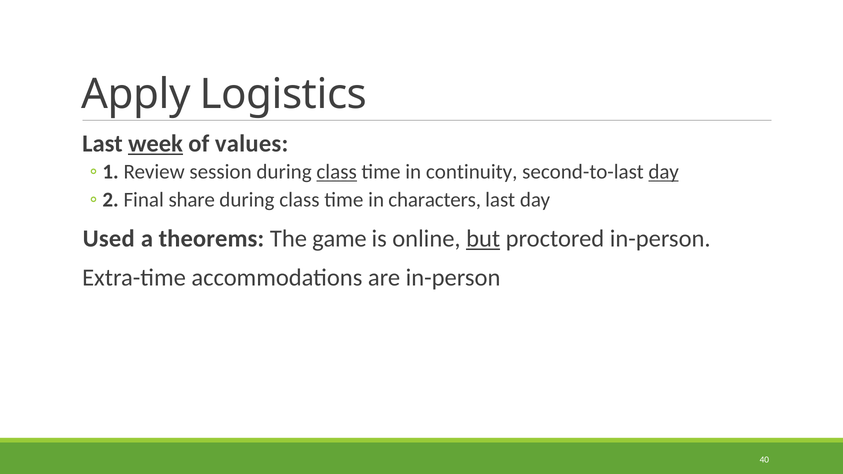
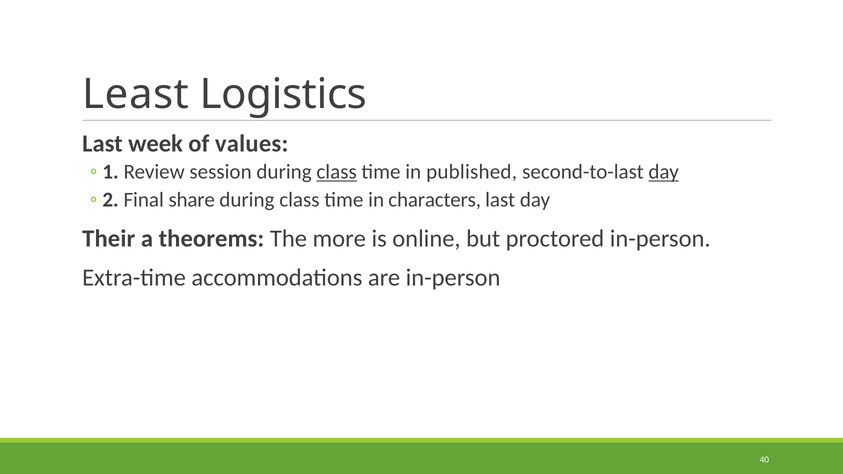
Apply: Apply -> Least (136, 94)
week underline: present -> none (156, 144)
continuity: continuity -> published (472, 172)
Used: Used -> Their (109, 239)
game: game -> more (339, 239)
but underline: present -> none (483, 239)
